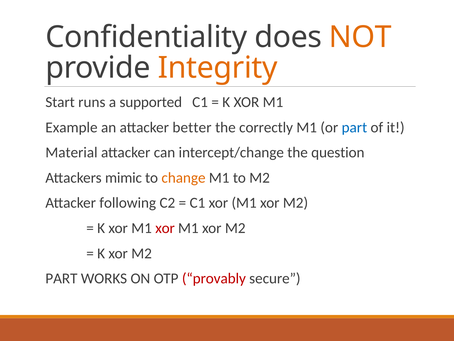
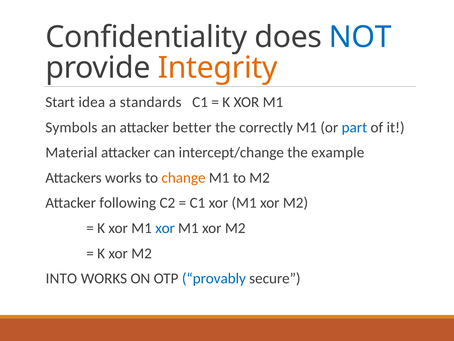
NOT colour: orange -> blue (360, 37)
runs: runs -> idea (92, 102)
supported: supported -> standards (151, 102)
Example: Example -> Symbols (71, 127)
question: question -> example (338, 152)
Attackers mimic: mimic -> works (123, 177)
xor colour: red -> blue (165, 228)
PART: PART -> INTO (61, 278)
provably colour: red -> blue (214, 278)
